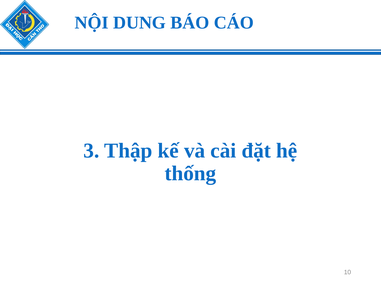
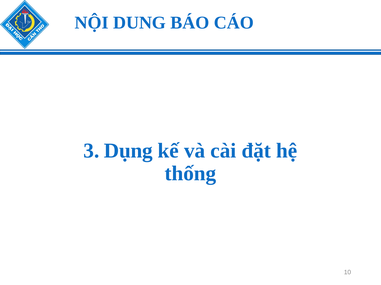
Thập: Thập -> Dụng (128, 151)
